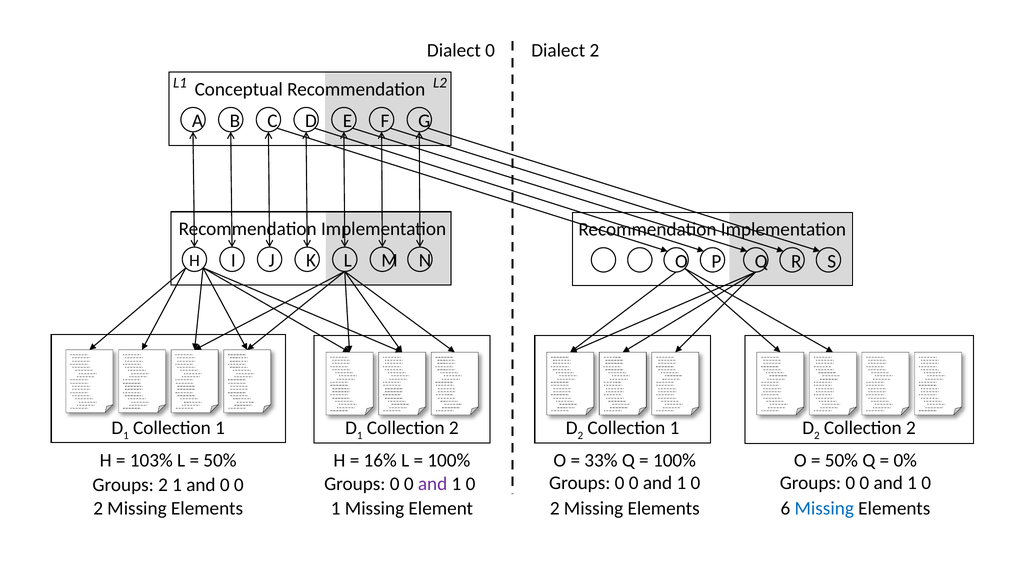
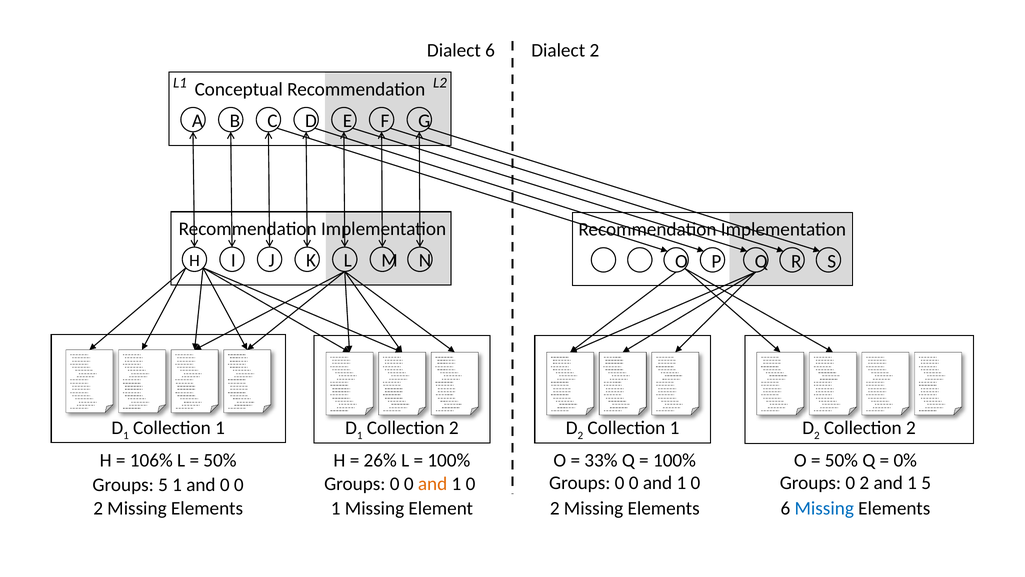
Dialect 0: 0 -> 6 (490, 51)
103%: 103% -> 106% (151, 460)
16%: 16% -> 26% (380, 460)
Groups 2: 2 -> 5 (163, 484)
and colour: purple -> orange (433, 483)
0: 0 -> 2 (864, 482)
0: 0 -> 5 (926, 482)
